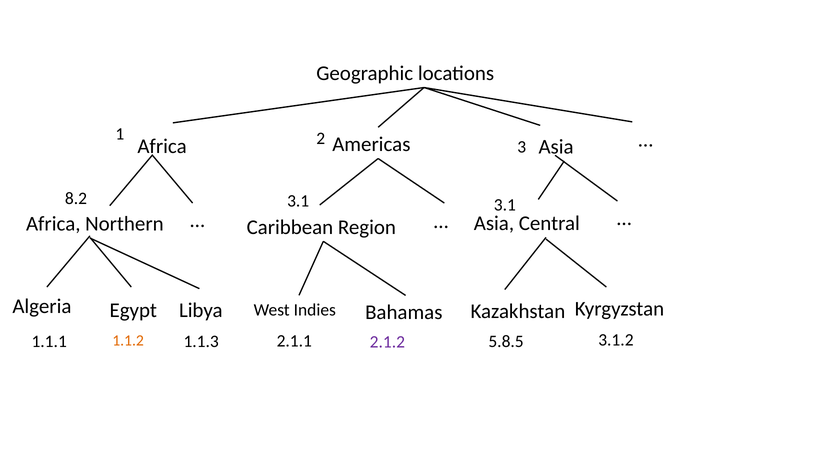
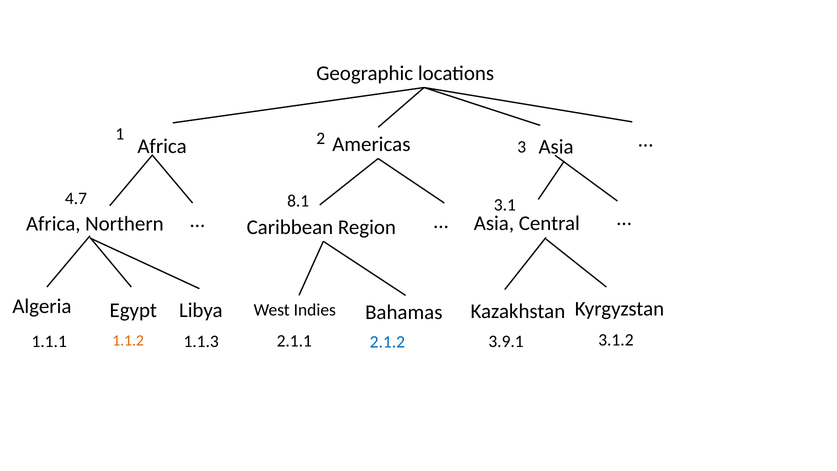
8.2: 8.2 -> 4.7 (76, 198)
3.1: 3.1 -> 8.1 (298, 201)
2.1.2 colour: purple -> blue (387, 342)
5.8.5: 5.8.5 -> 3.9.1 (506, 341)
